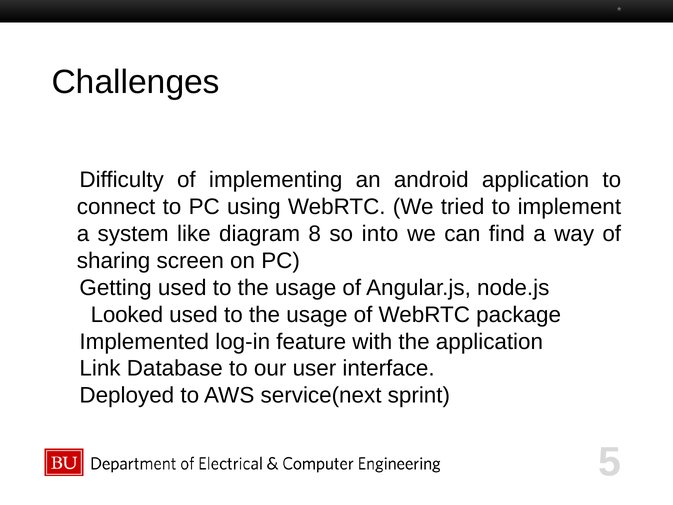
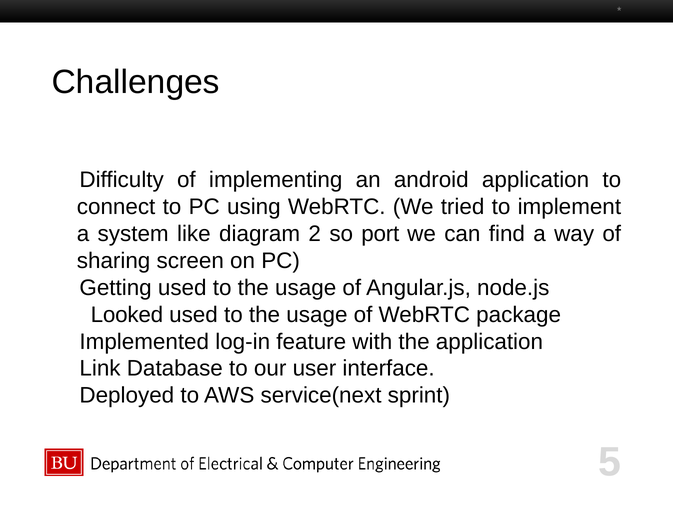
8: 8 -> 2 (315, 234)
into: into -> port (380, 234)
